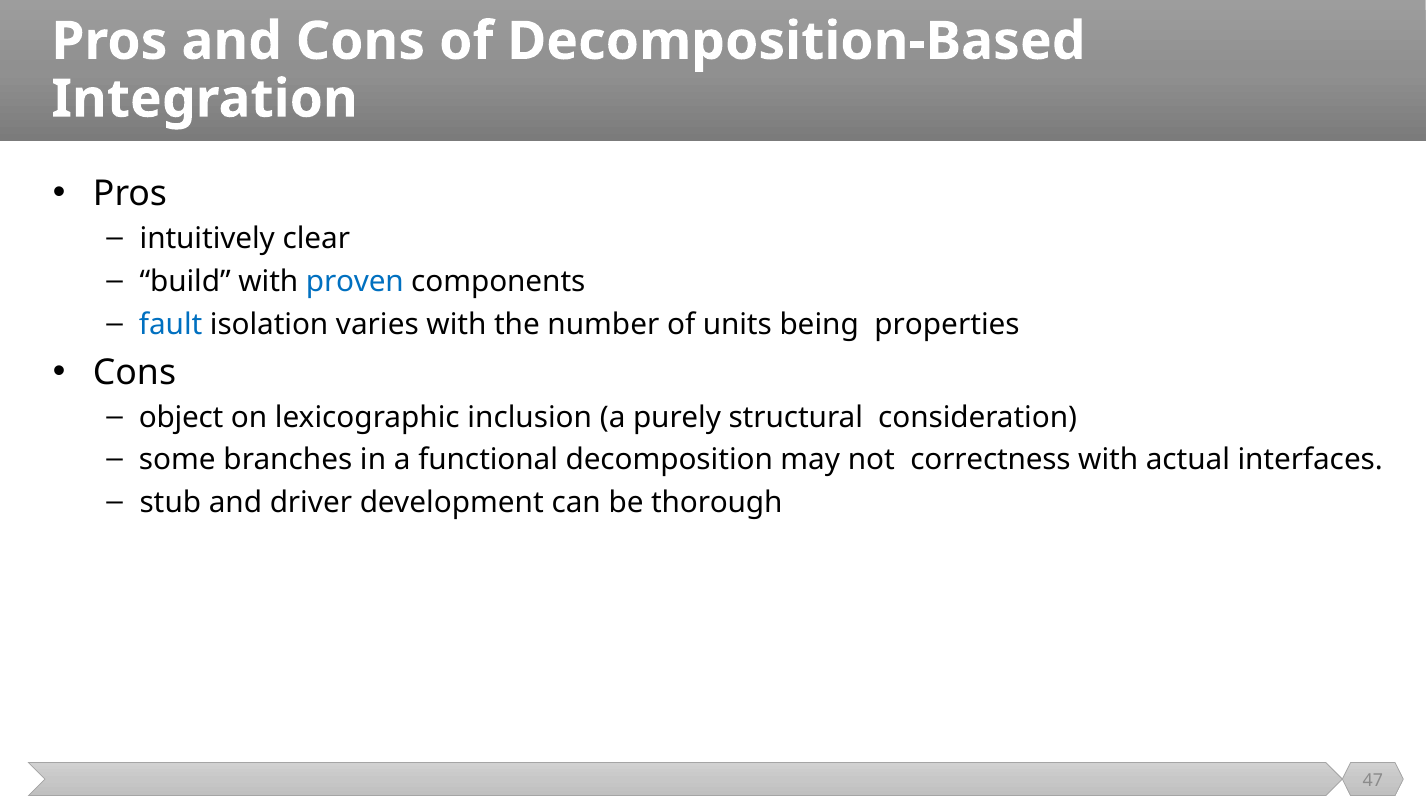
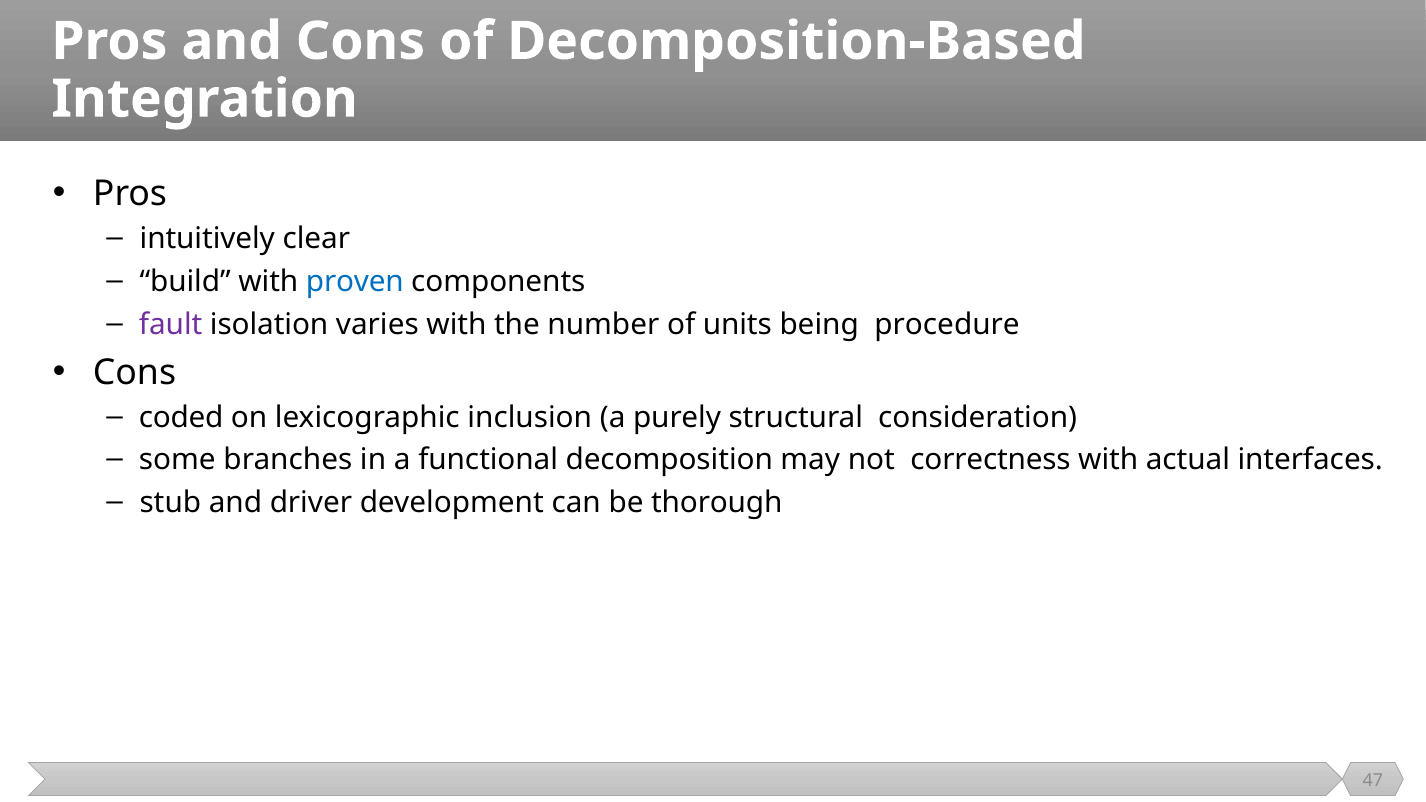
fault colour: blue -> purple (171, 324)
properties: properties -> procedure (947, 324)
object: object -> coded (181, 417)
